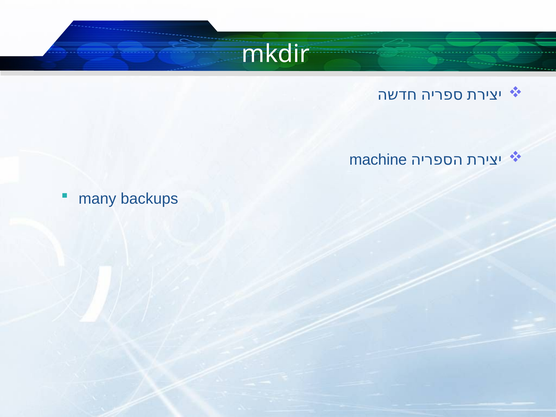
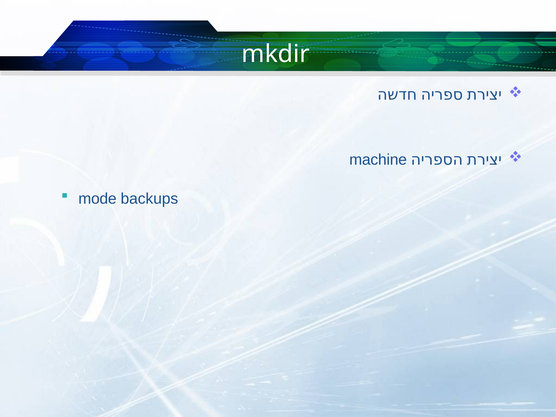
many: many -> mode (97, 199)
